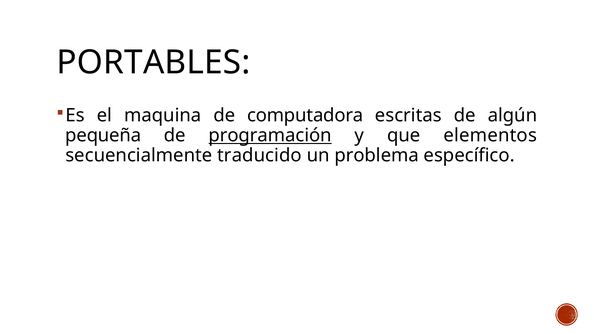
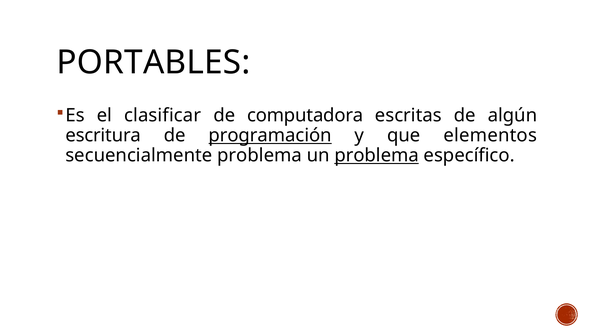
maquina: maquina -> clasificar (163, 115)
pequeña: pequeña -> escritura (103, 136)
secuencialmente traducido: traducido -> problema (260, 156)
problema underline: none -> present (377, 156)
